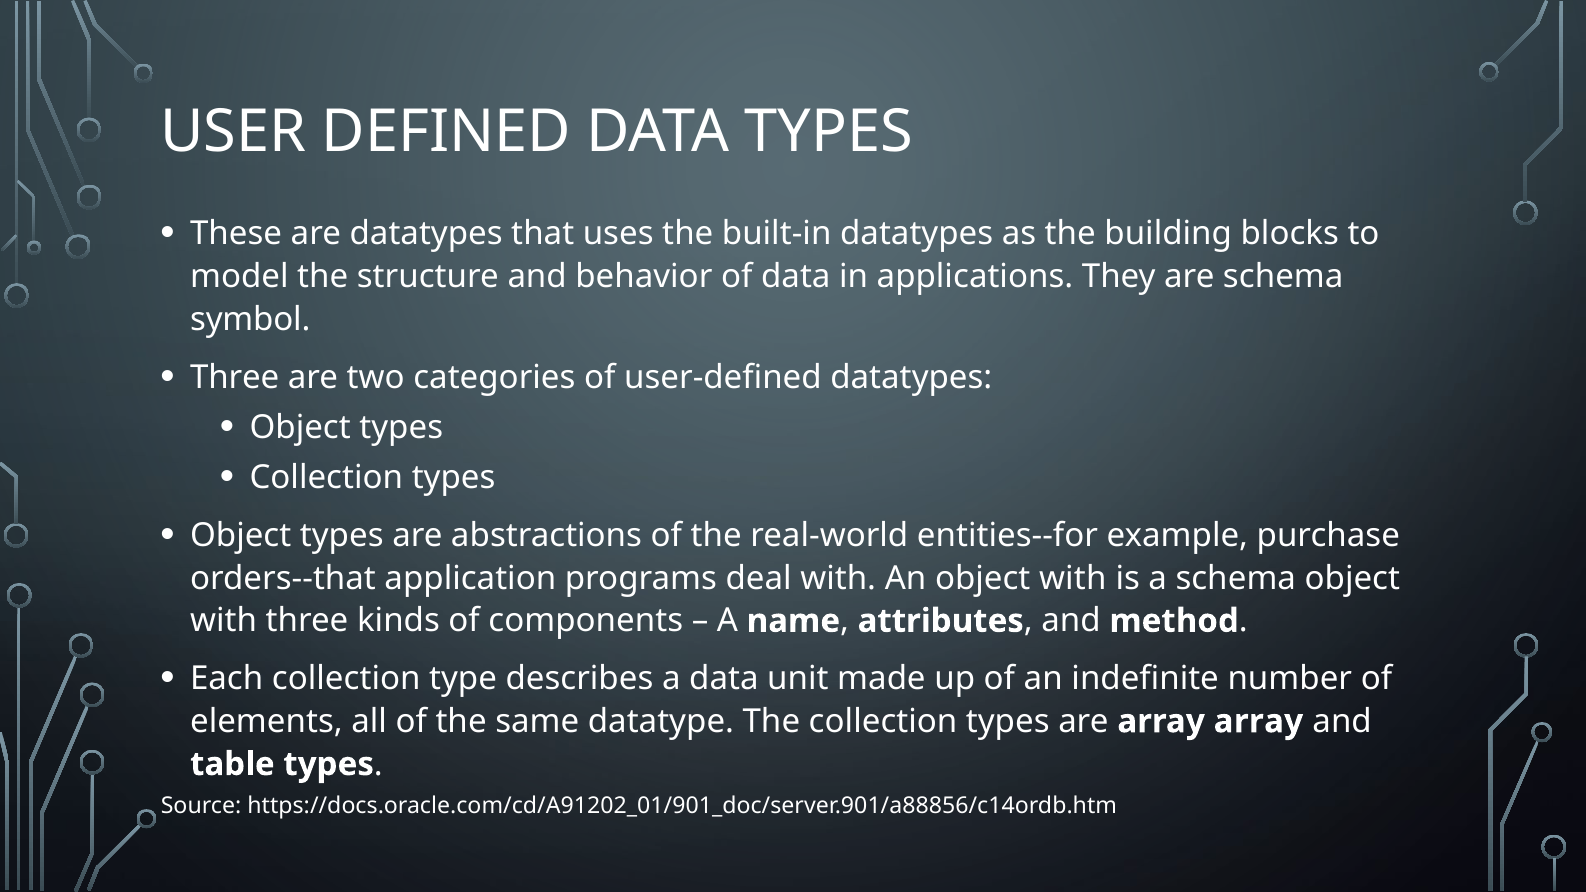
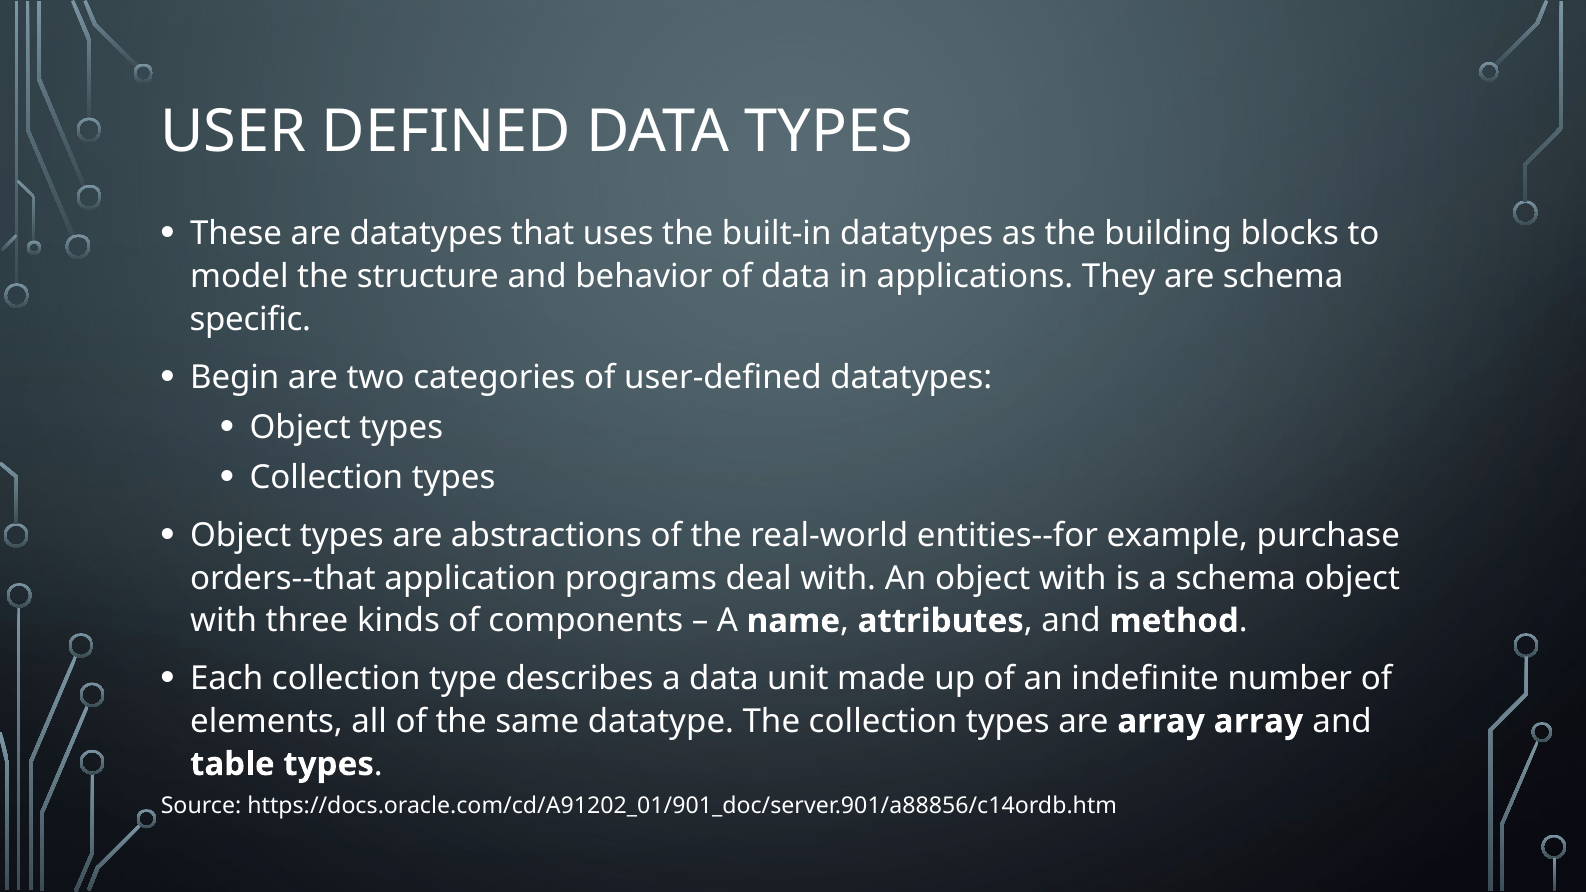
symbol: symbol -> specific (250, 320)
Three: Three -> Begin (235, 377)
